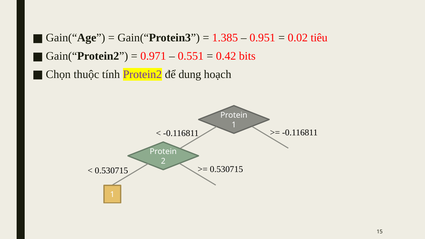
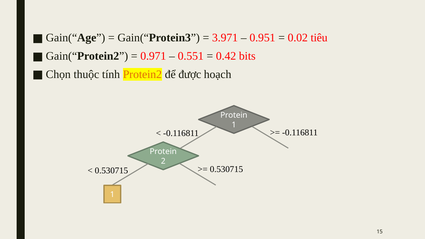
1.385: 1.385 -> 3.971 (225, 38)
Protein2 colour: purple -> orange (142, 74)
dung: dung -> được (190, 74)
